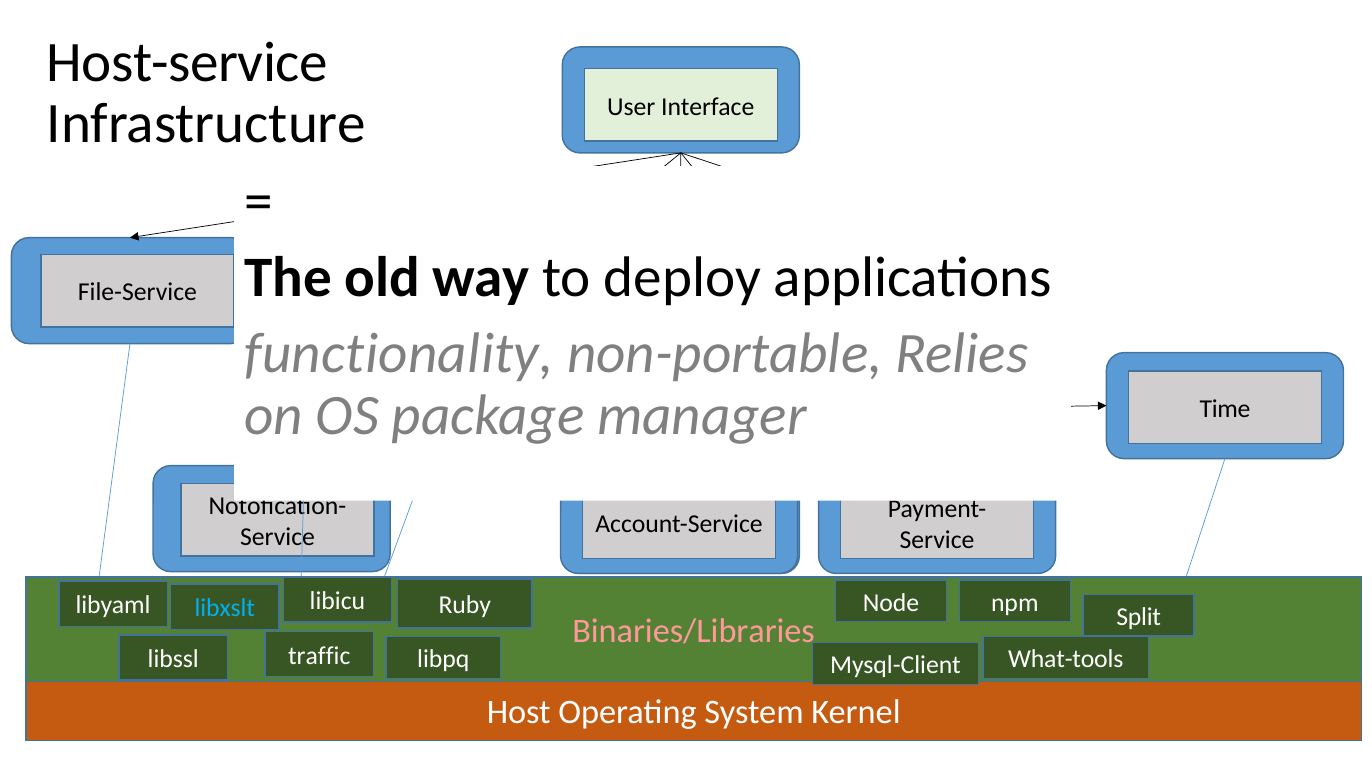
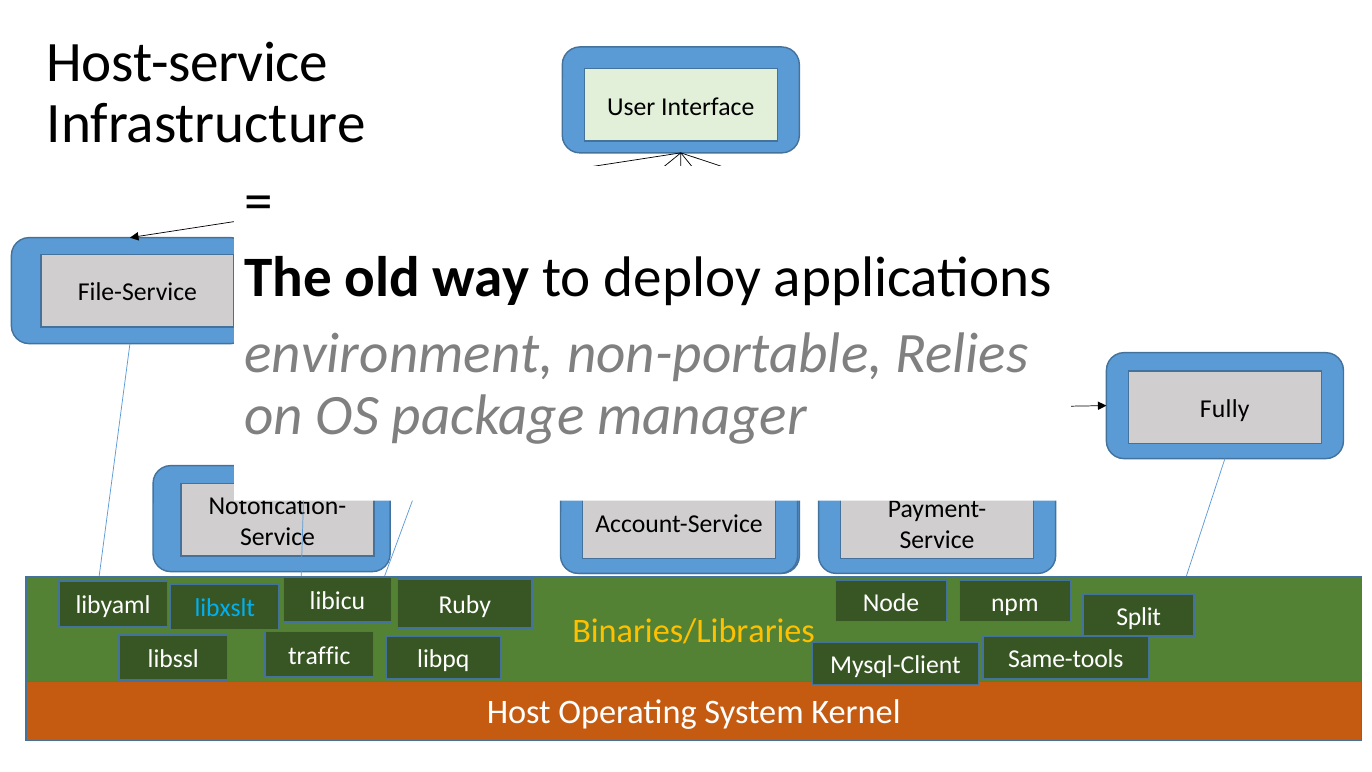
functionality: functionality -> environment (399, 354)
Time: Time -> Fully (1225, 409)
Binaries/Libraries colour: pink -> yellow (694, 631)
What-tools: What-tools -> Same-tools (1066, 659)
